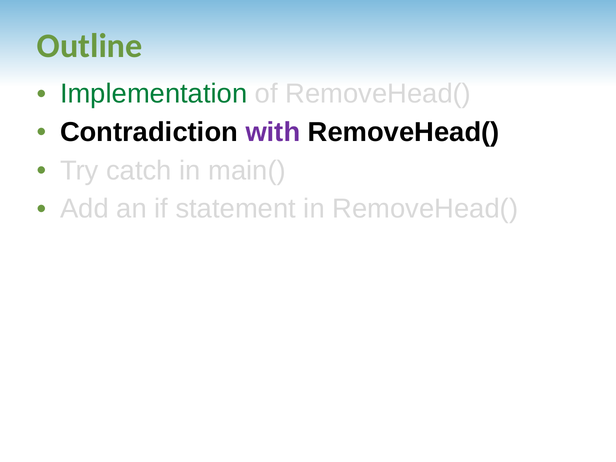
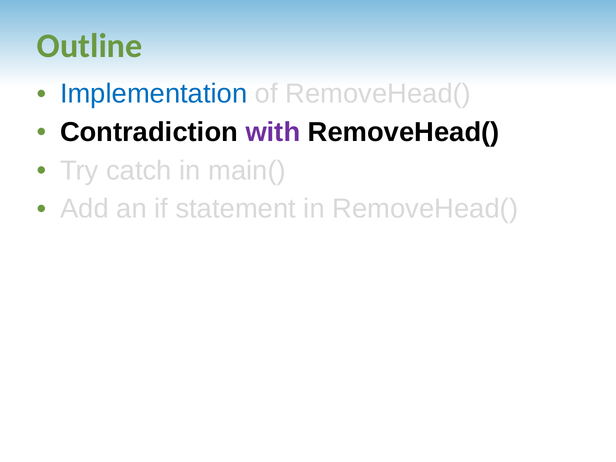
Implementation colour: green -> blue (154, 94)
